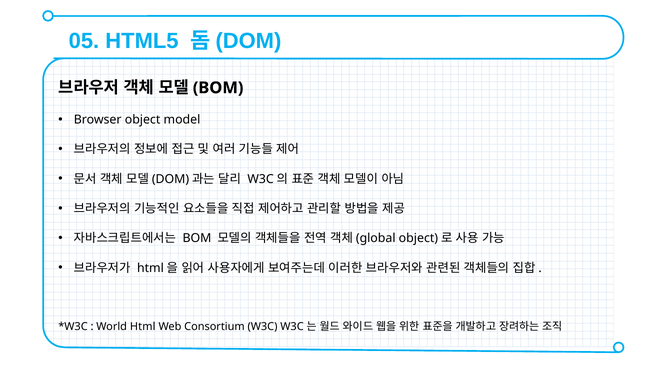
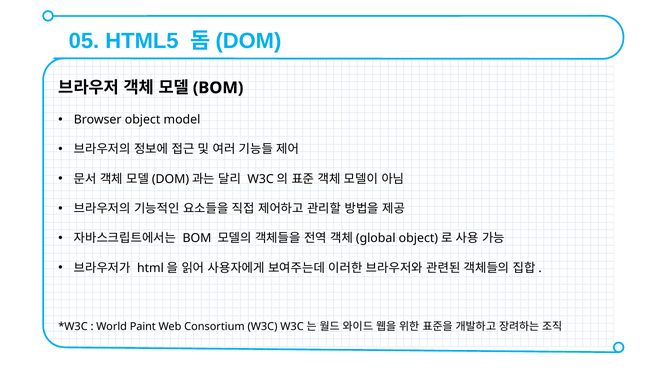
Html: Html -> Paint (143, 326)
